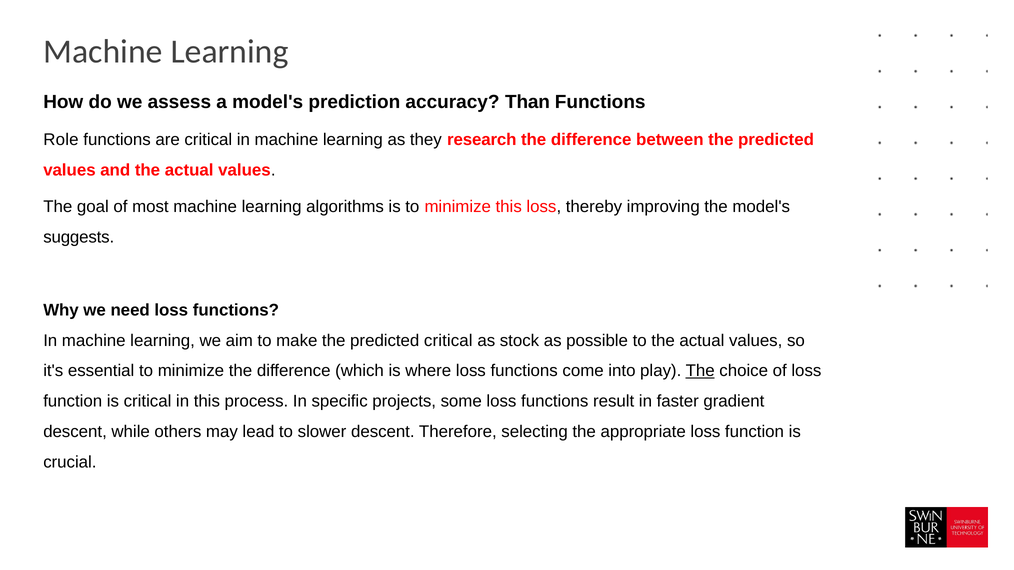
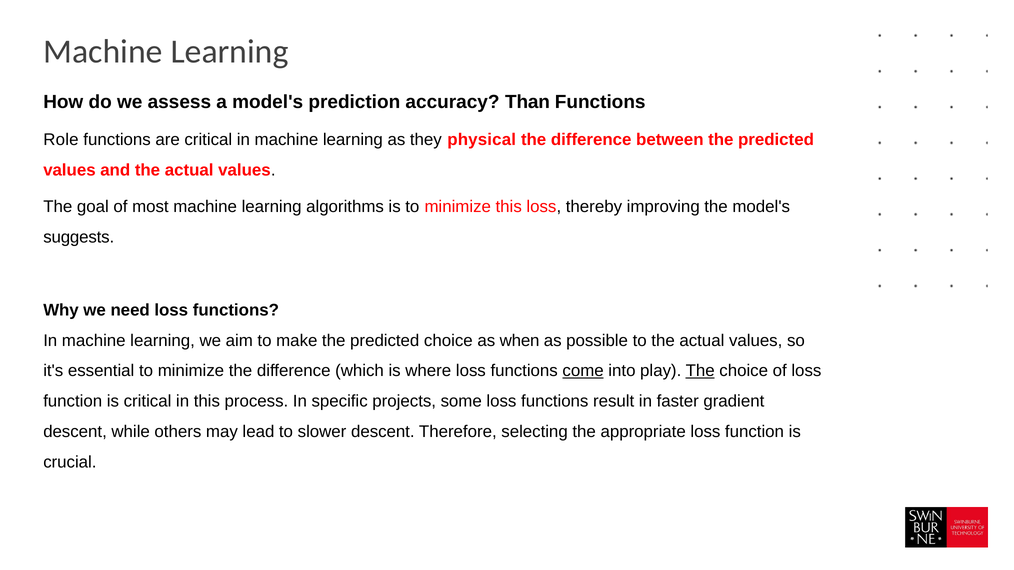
research: research -> physical (482, 140)
predicted critical: critical -> choice (448, 341)
stock: stock -> when (520, 341)
come underline: none -> present (583, 371)
